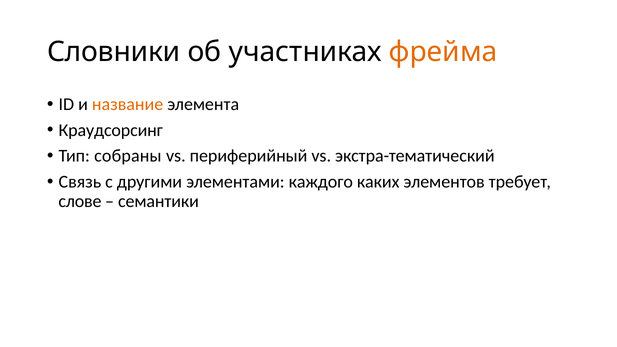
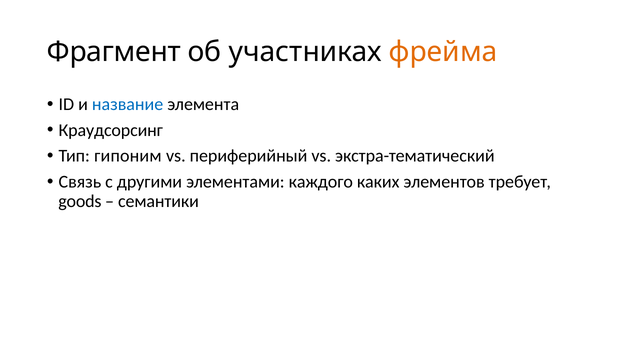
Словники: Словники -> Фрагмент (114, 52)
название colour: orange -> blue (128, 104)
собраны: собраны -> гипоним (128, 156)
слове: слове -> goods (80, 201)
